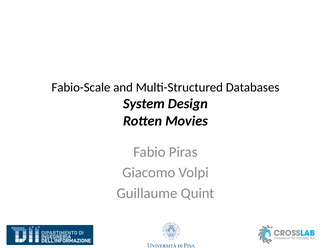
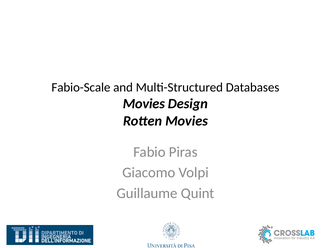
System: System -> Movies (144, 104)
